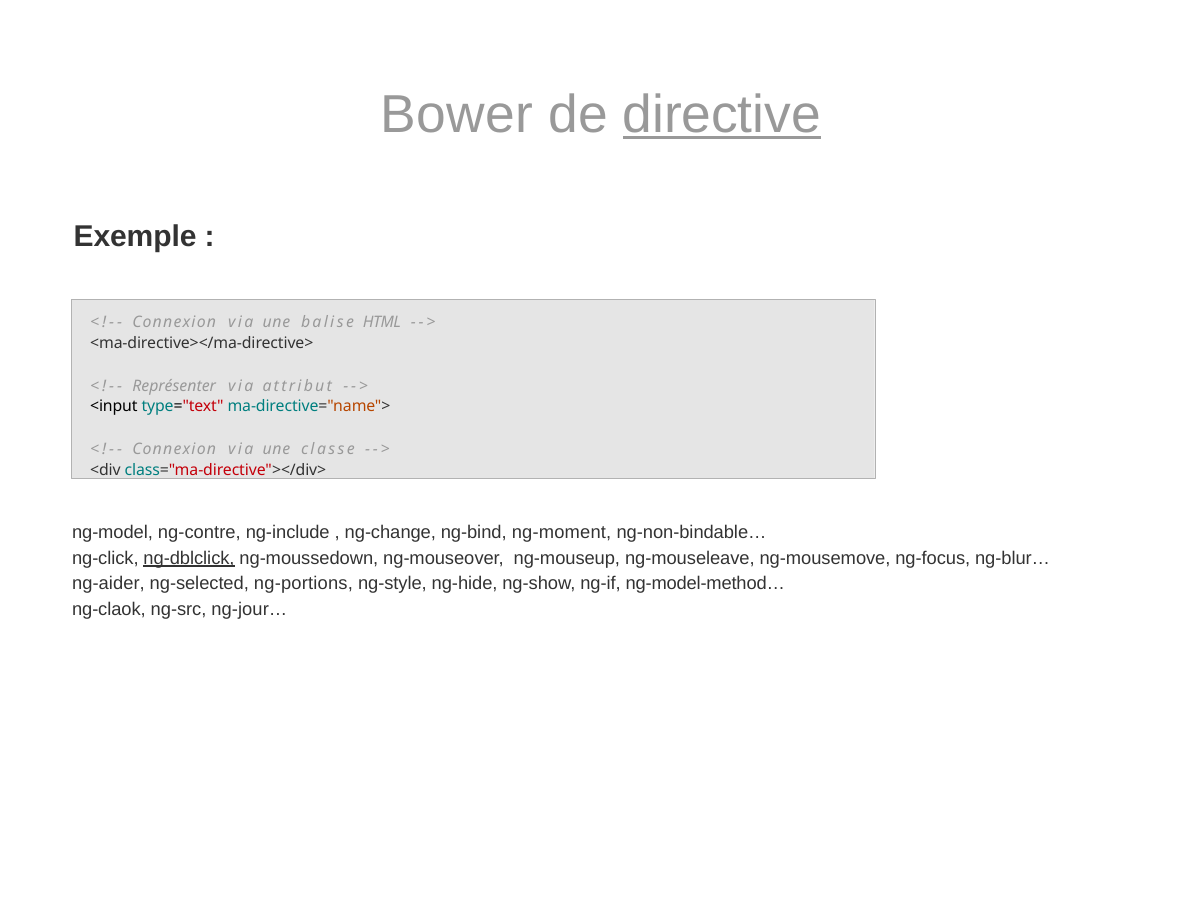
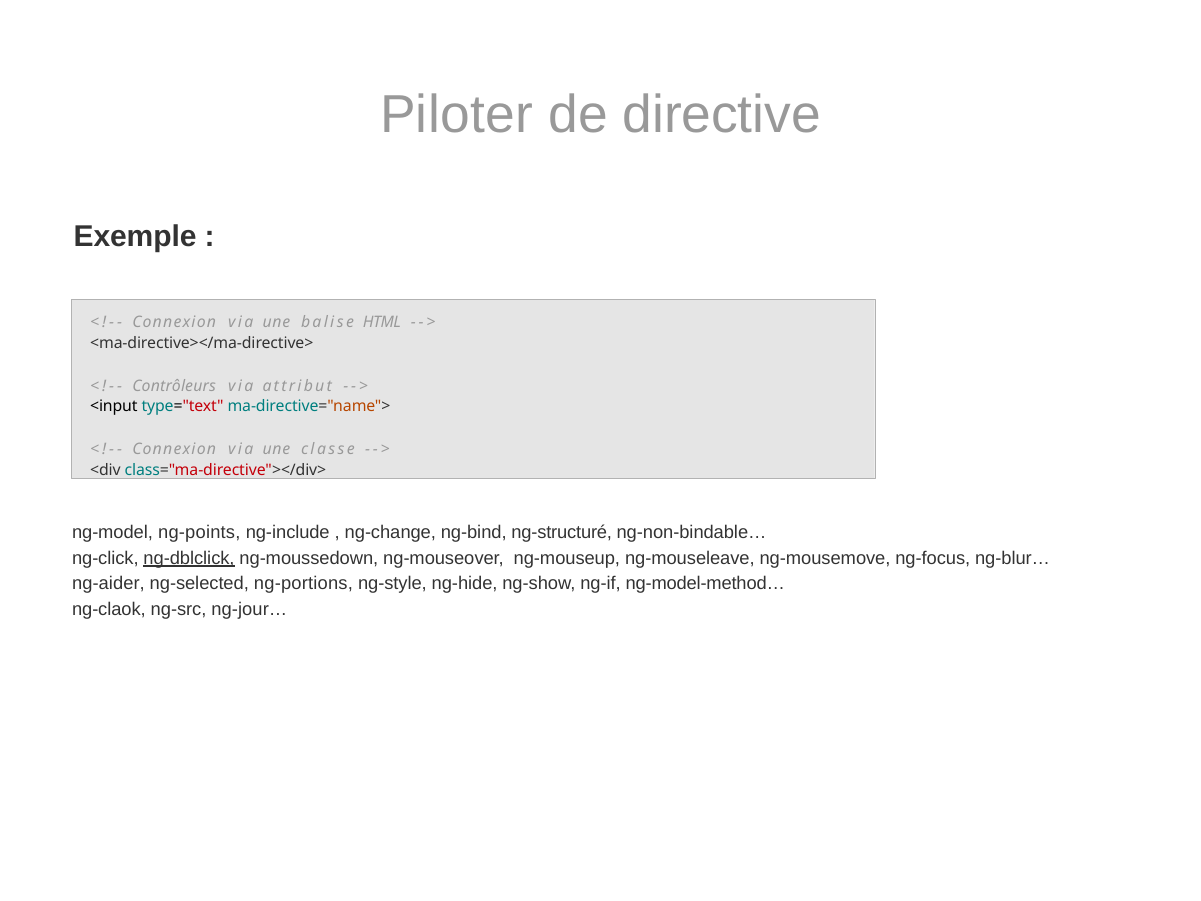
Bower: Bower -> Piloter (457, 115)
directive underline: present -> none (722, 115)
Représenter: Représenter -> Contrôleurs (174, 386)
ng-contre: ng-contre -> ng-points (199, 532)
ng-moment: ng-moment -> ng-structuré (562, 532)
